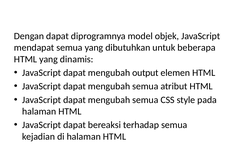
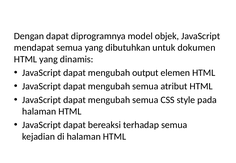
beberapa: beberapa -> dokumen (197, 48)
